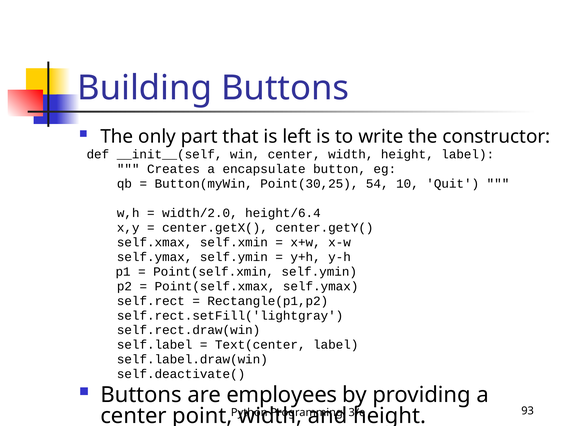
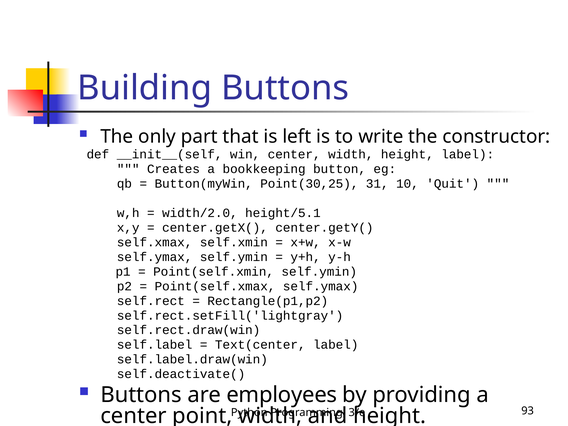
encapsulate: encapsulate -> bookkeeping (264, 169)
54: 54 -> 31 (377, 184)
height/6.4: height/6.4 -> height/5.1 (283, 213)
